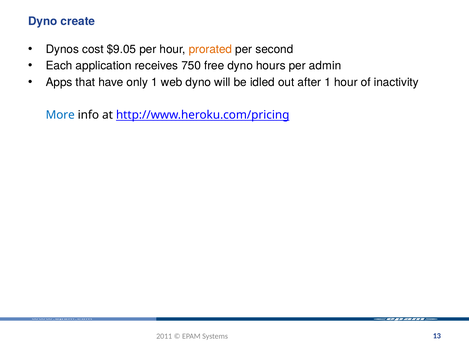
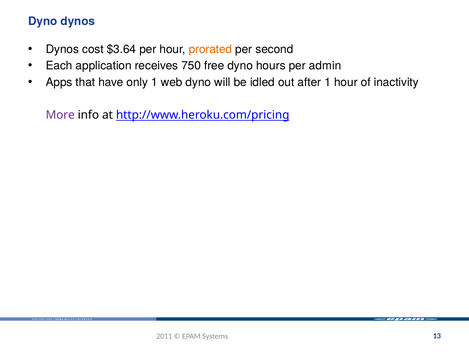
Dyno create: create -> dynos (78, 21)
$9.05: $9.05 -> $3.64 (121, 49)
More colour: blue -> purple (60, 115)
